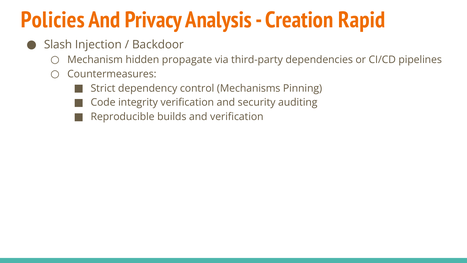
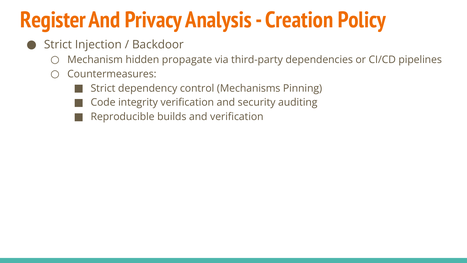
Policies: Policies -> Register (53, 20)
Rapid: Rapid -> Policy (362, 20)
Slash: Slash -> Strict (58, 45)
